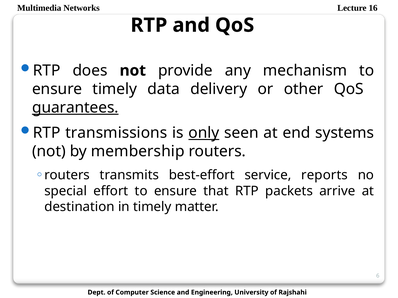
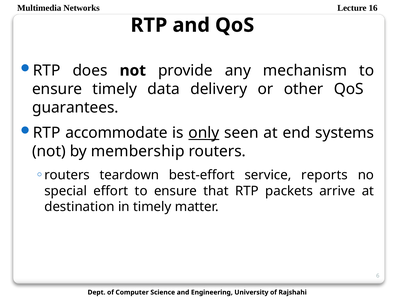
guarantees underline: present -> none (75, 108)
transmissions: transmissions -> accommodate (116, 133)
transmits: transmits -> teardown (129, 175)
